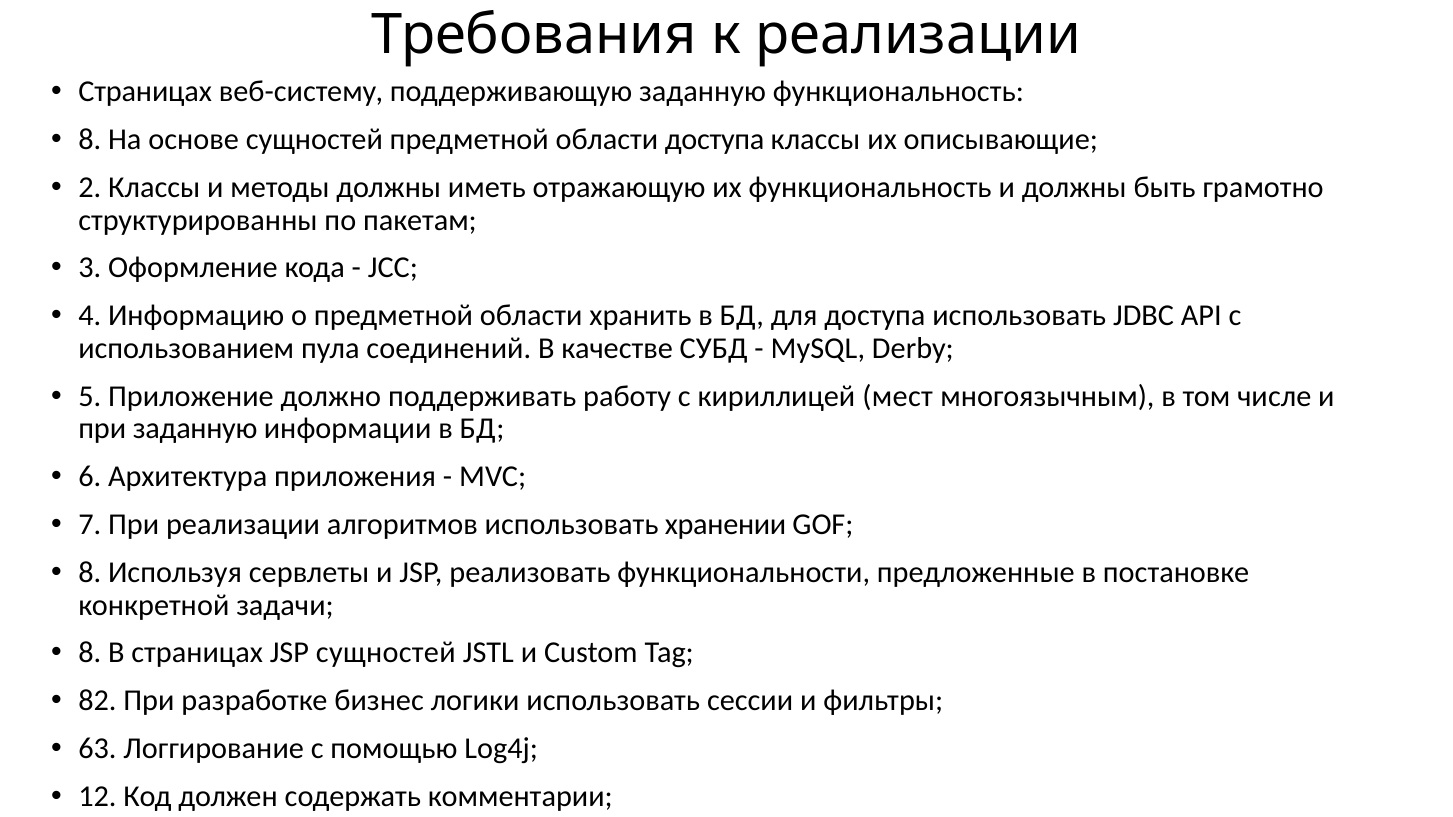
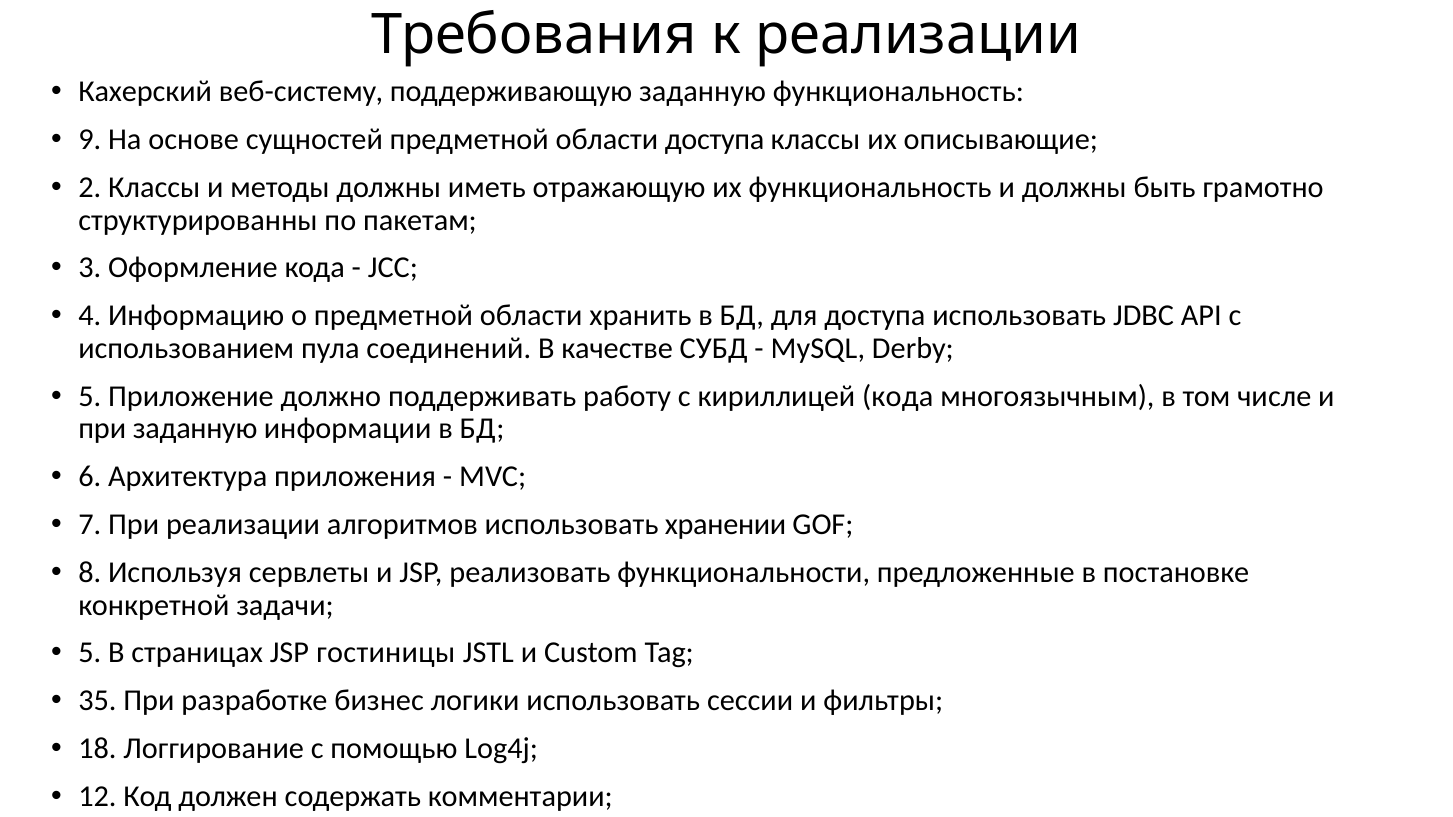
Страницах: Страницах -> Кахерский (145, 92)
8: 8 -> 9 (90, 140)
кириллицей мест: мест -> кода (898, 396)
8: 8 -> 5 (90, 653)
JSP сущностей: сущностей -> гостиницы (386, 653)
82: 82 -> 35 (97, 701)
63: 63 -> 18 (97, 749)
